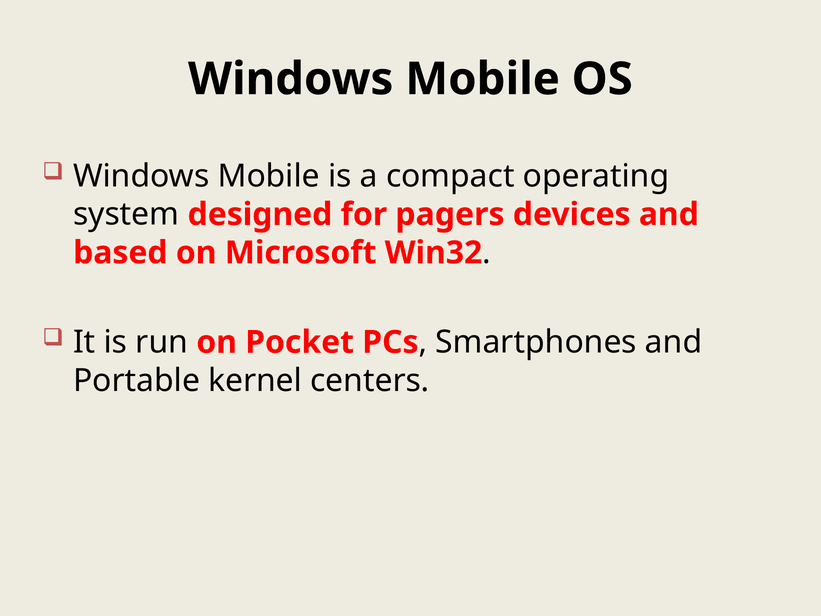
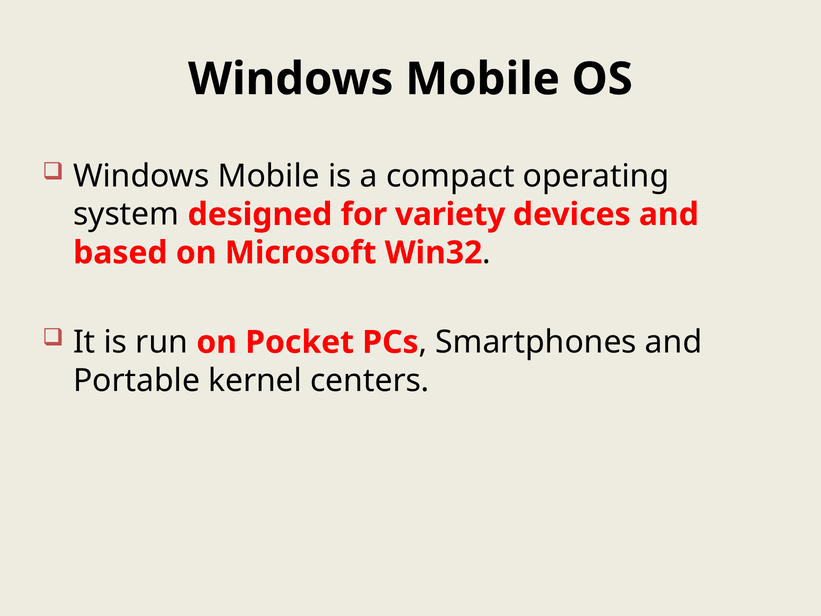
pagers: pagers -> variety (450, 214)
